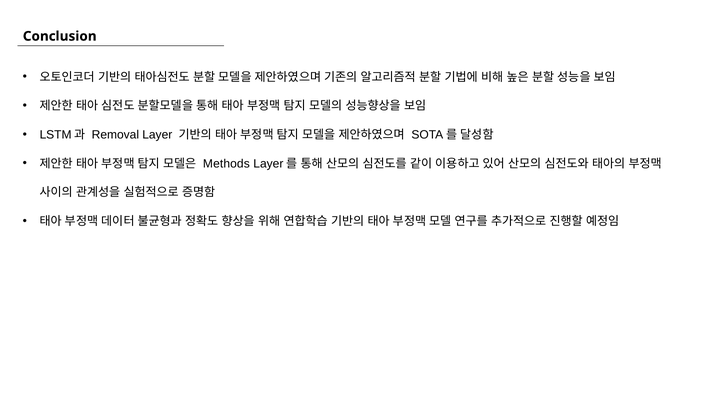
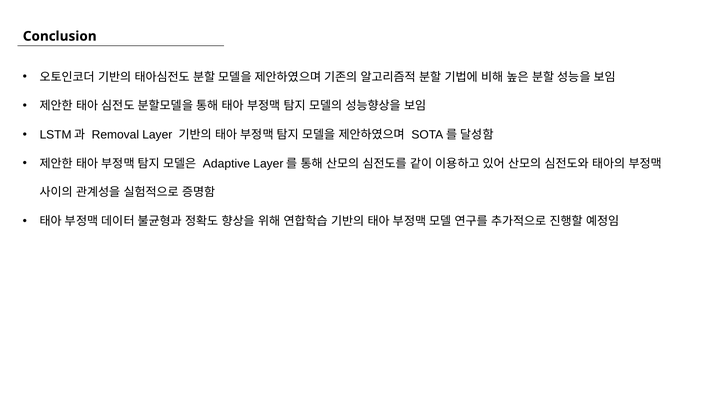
Methods: Methods -> Adaptive (226, 164)
